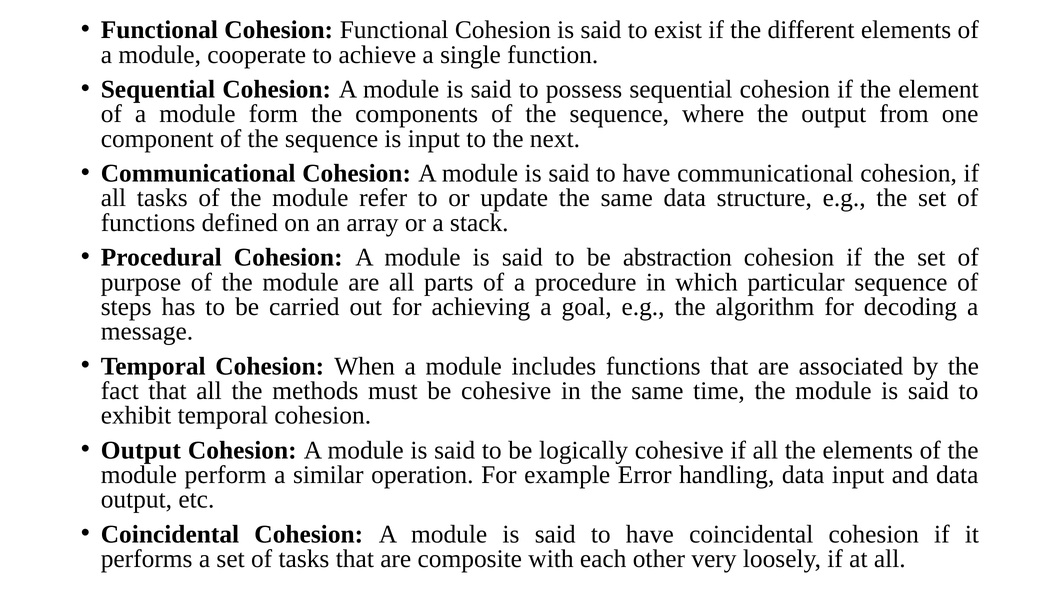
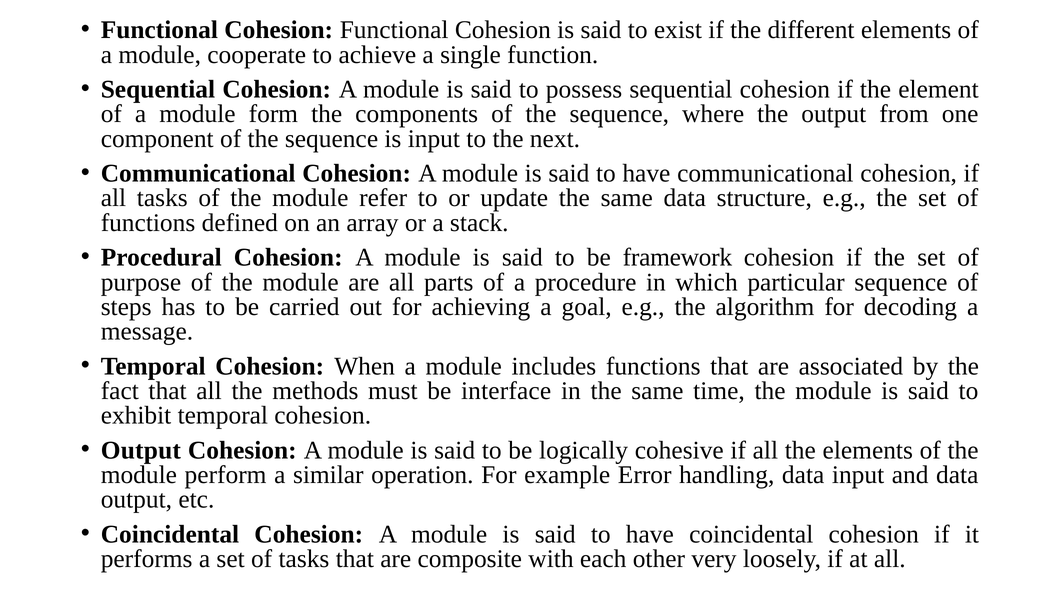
abstraction: abstraction -> framework (677, 257)
be cohesive: cohesive -> interface (506, 391)
